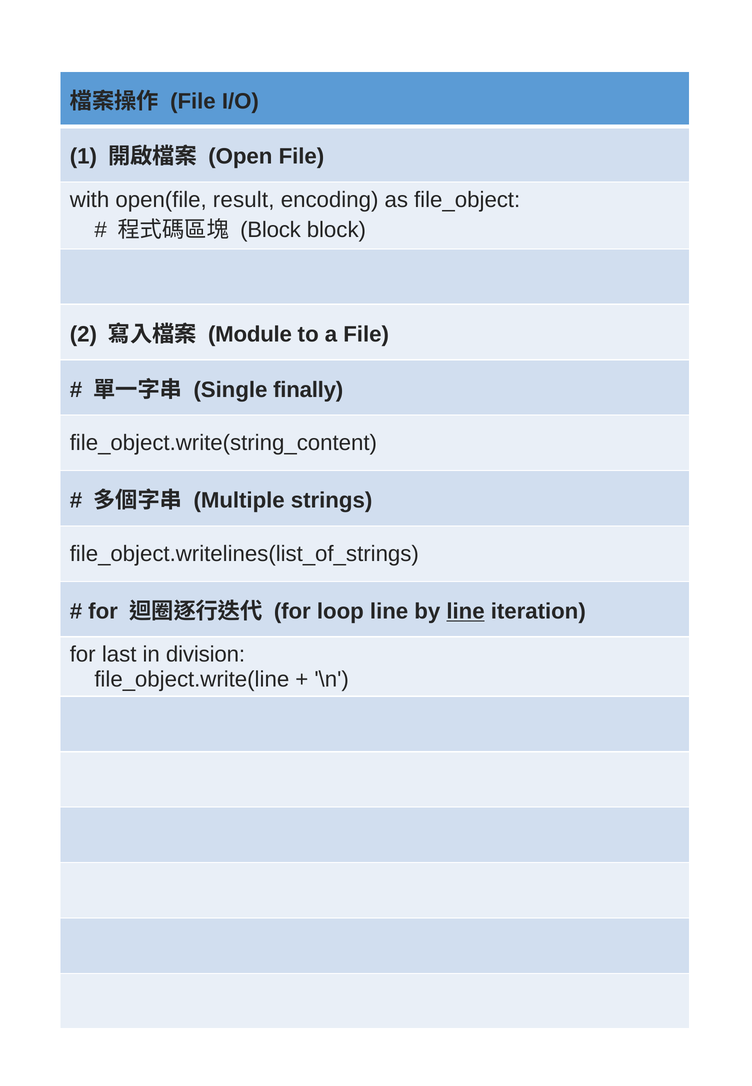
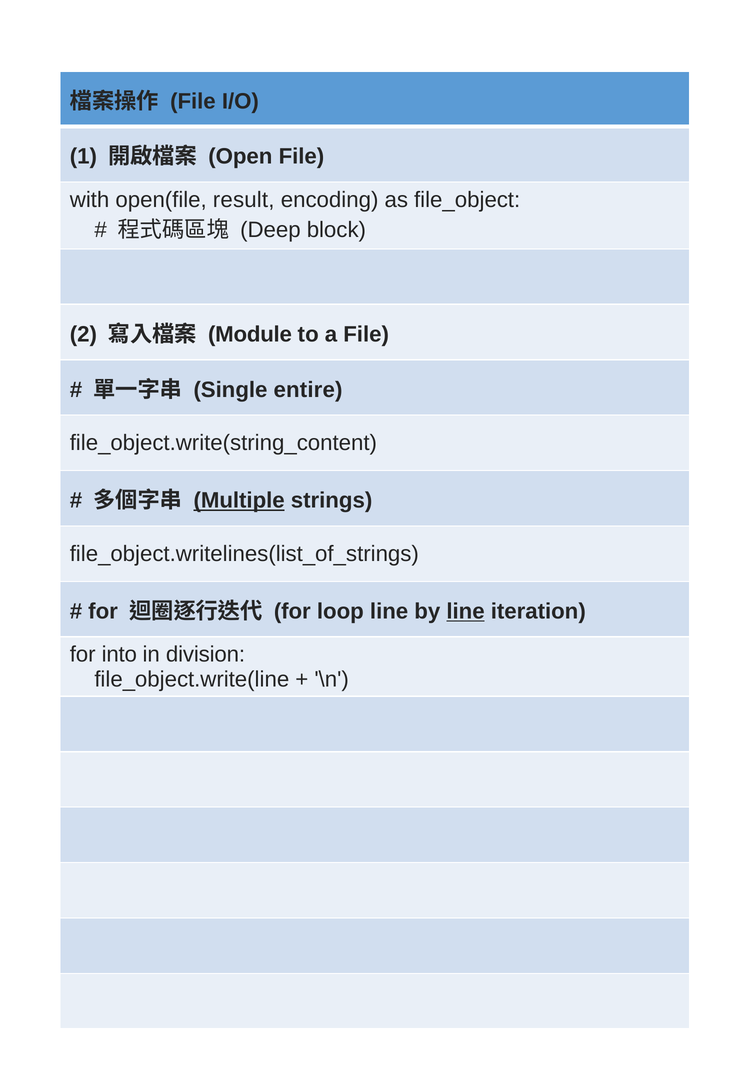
Block: Block -> Deep (270, 230)
finally: finally -> entire (308, 390)
Multiple underline: none -> present (239, 501)
last: last -> into (119, 655)
